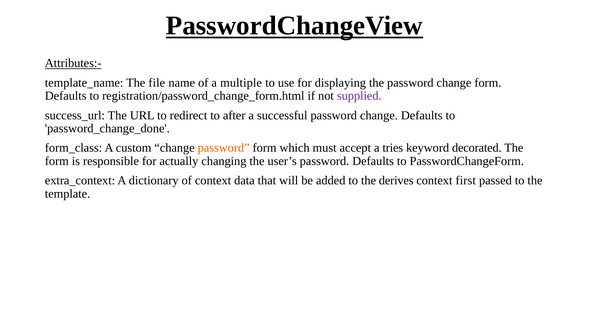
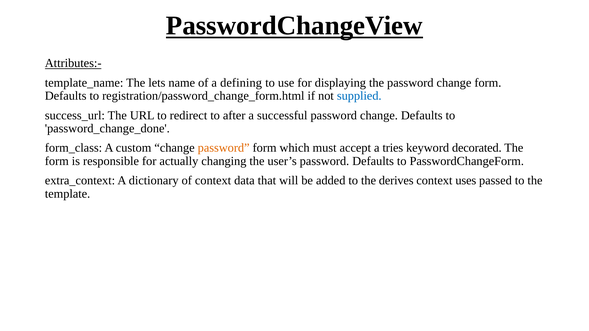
file: file -> lets (157, 83)
multiple: multiple -> defining (241, 83)
supplied colour: purple -> blue (359, 96)
first: first -> uses (466, 181)
